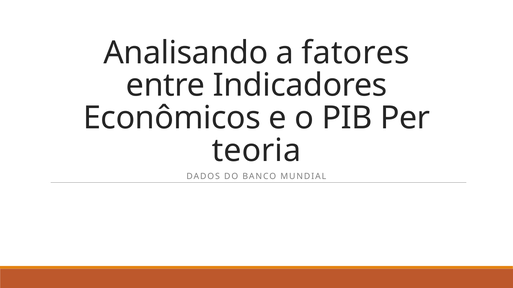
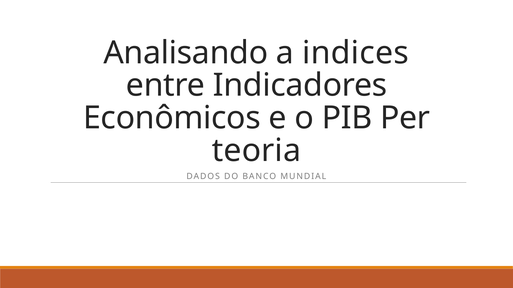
fatores: fatores -> indices (356, 53)
